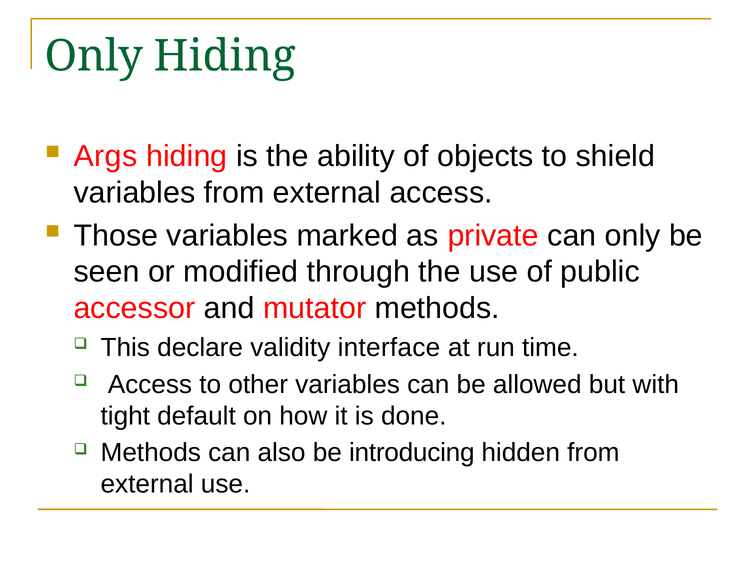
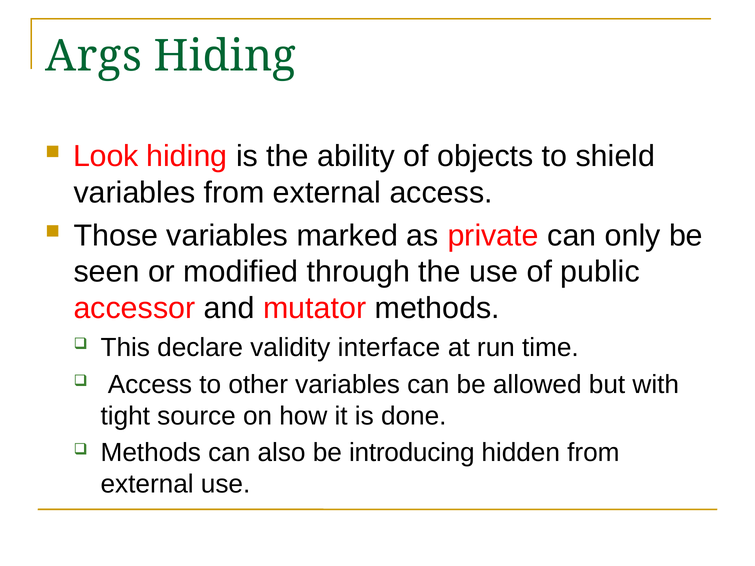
Only: Only -> Args (94, 56)
Args: Args -> Look (106, 156)
default: default -> source (196, 416)
